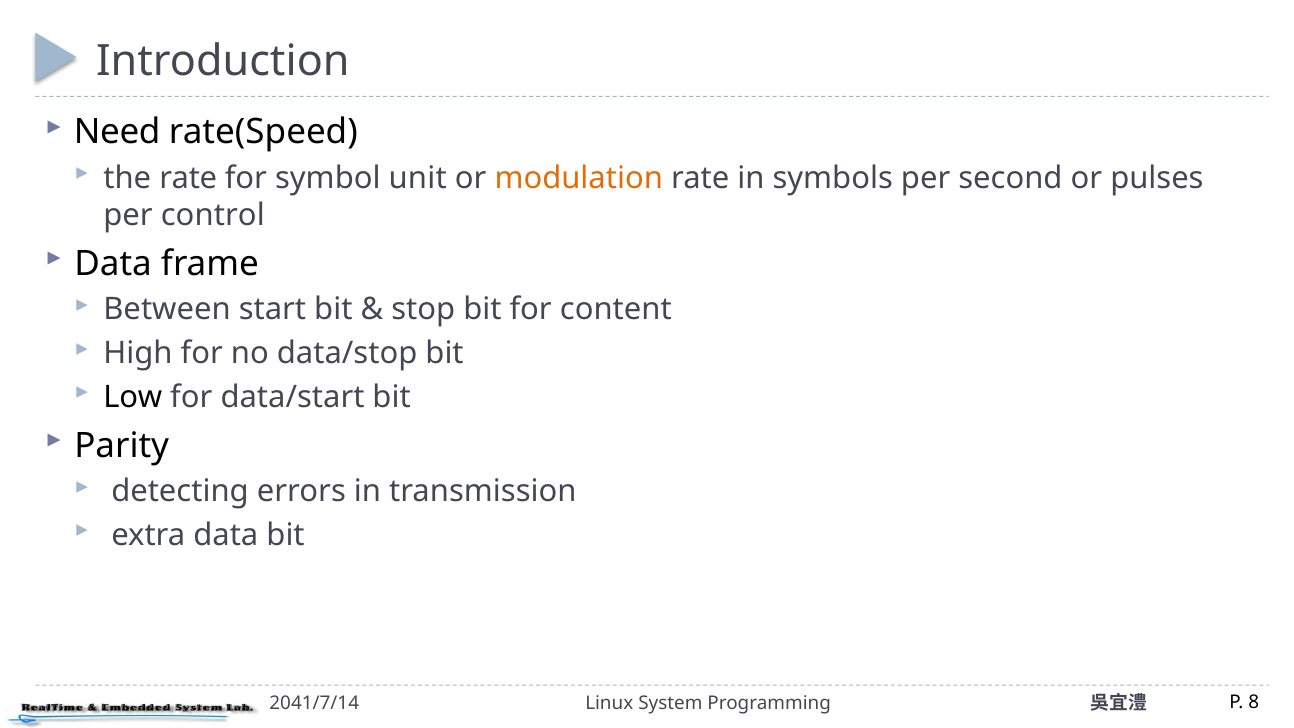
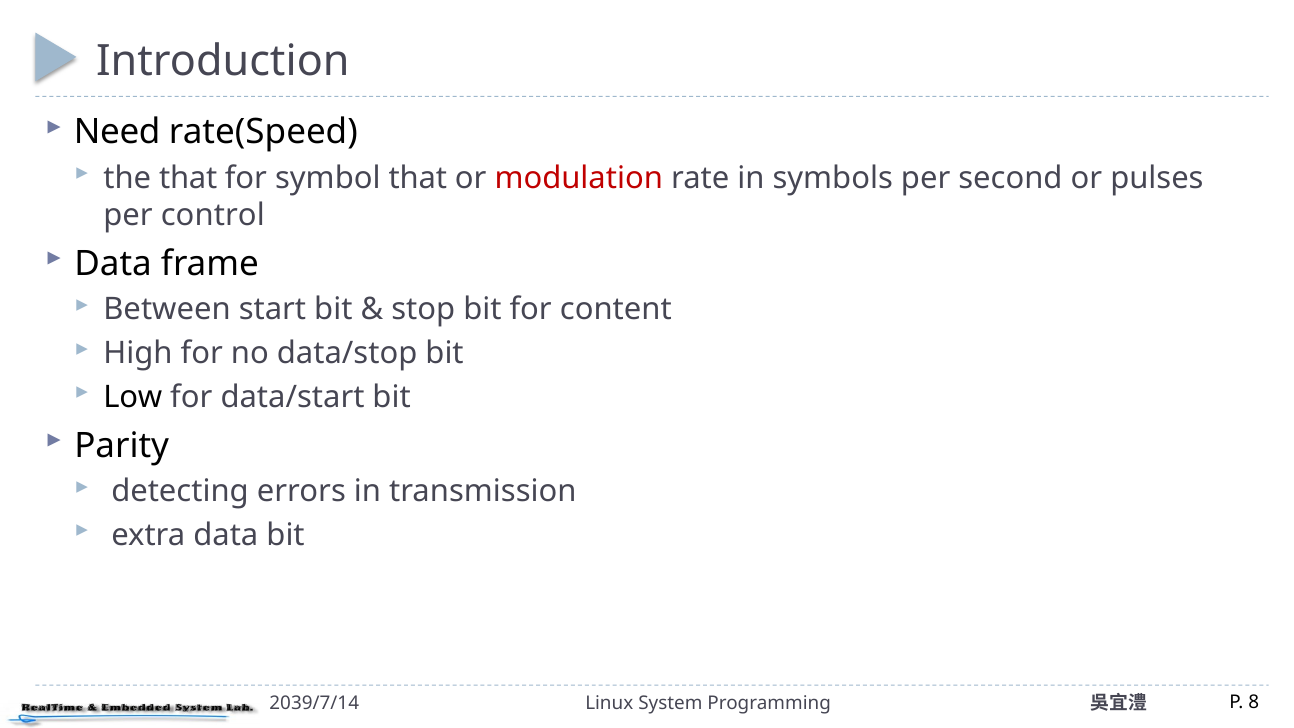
the rate: rate -> that (188, 178)
symbol unit: unit -> that (418, 178)
modulation colour: orange -> red (579, 178)
2041/7/14: 2041/7/14 -> 2039/7/14 (314, 703)
